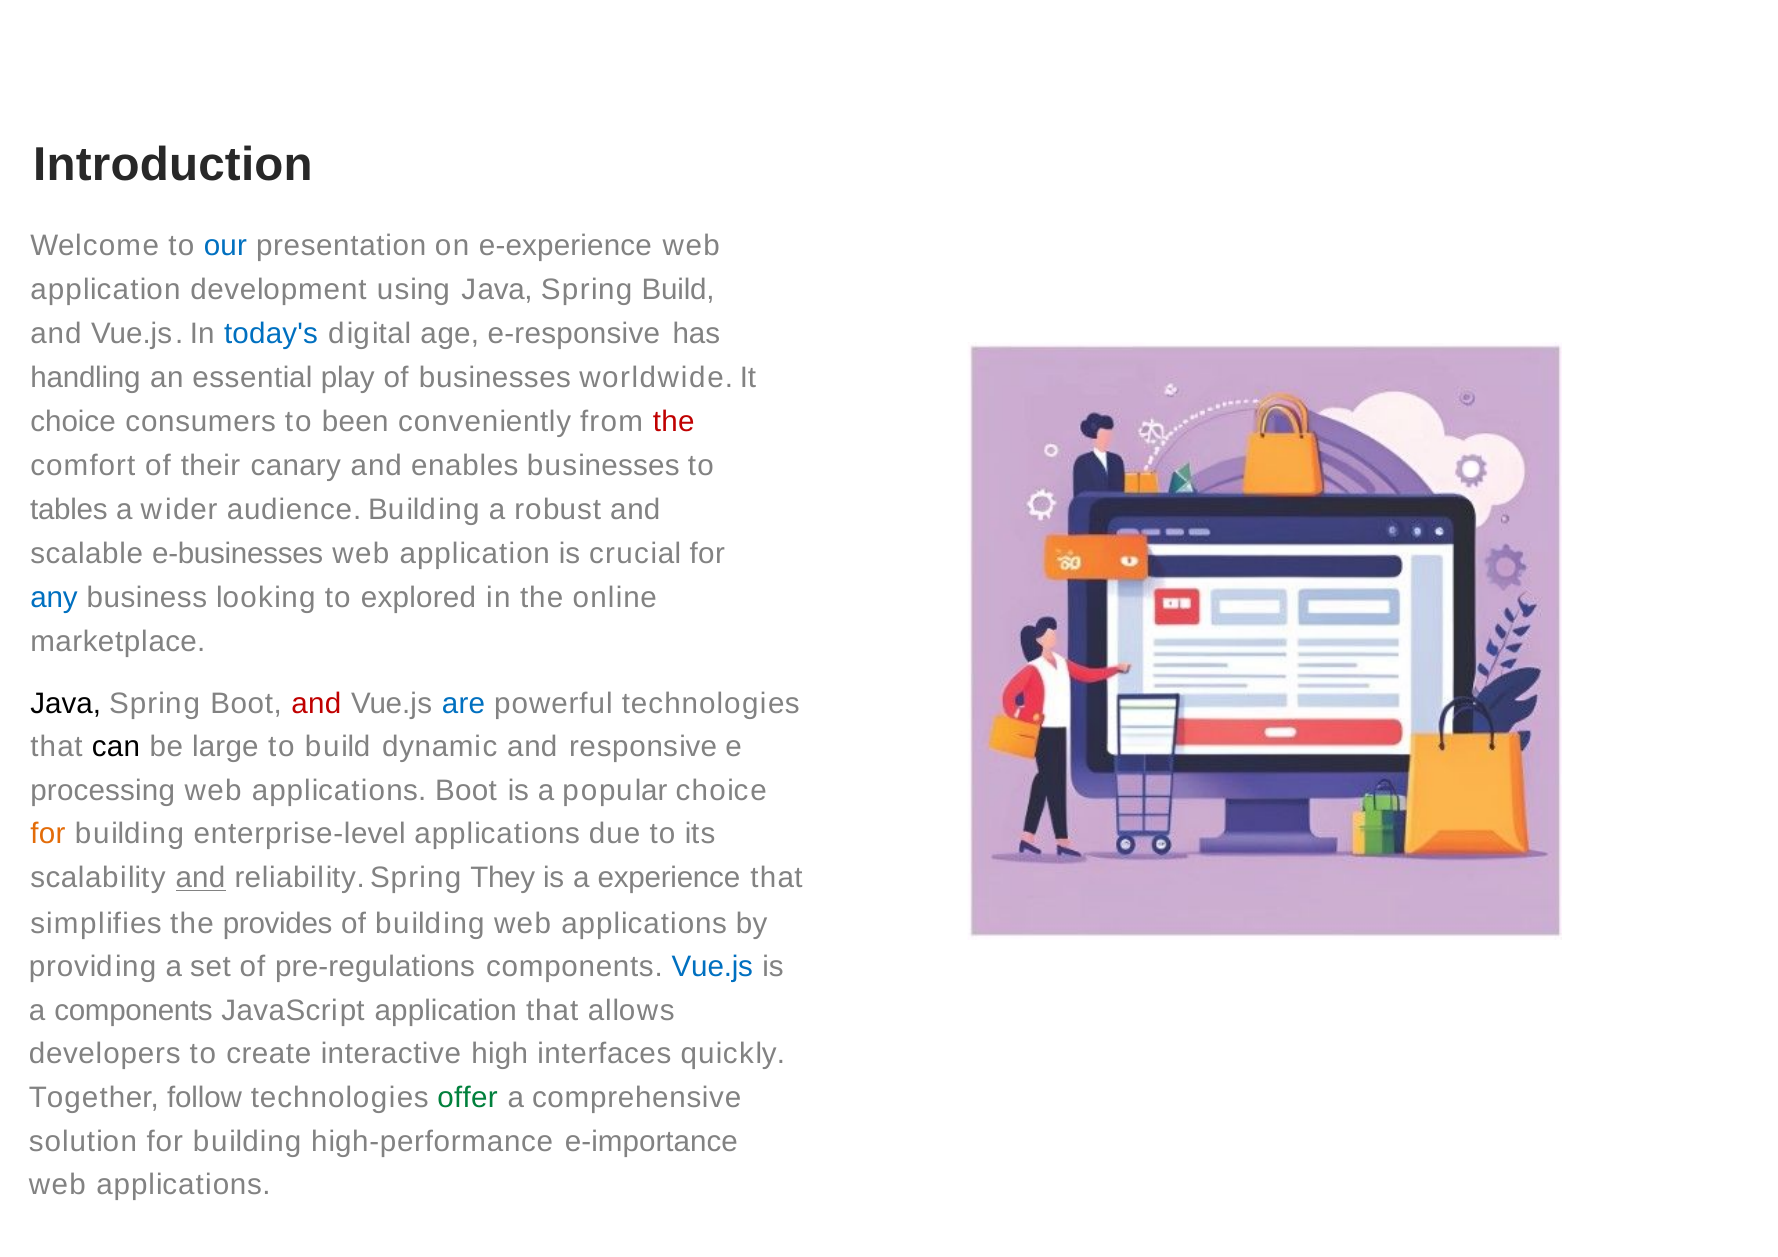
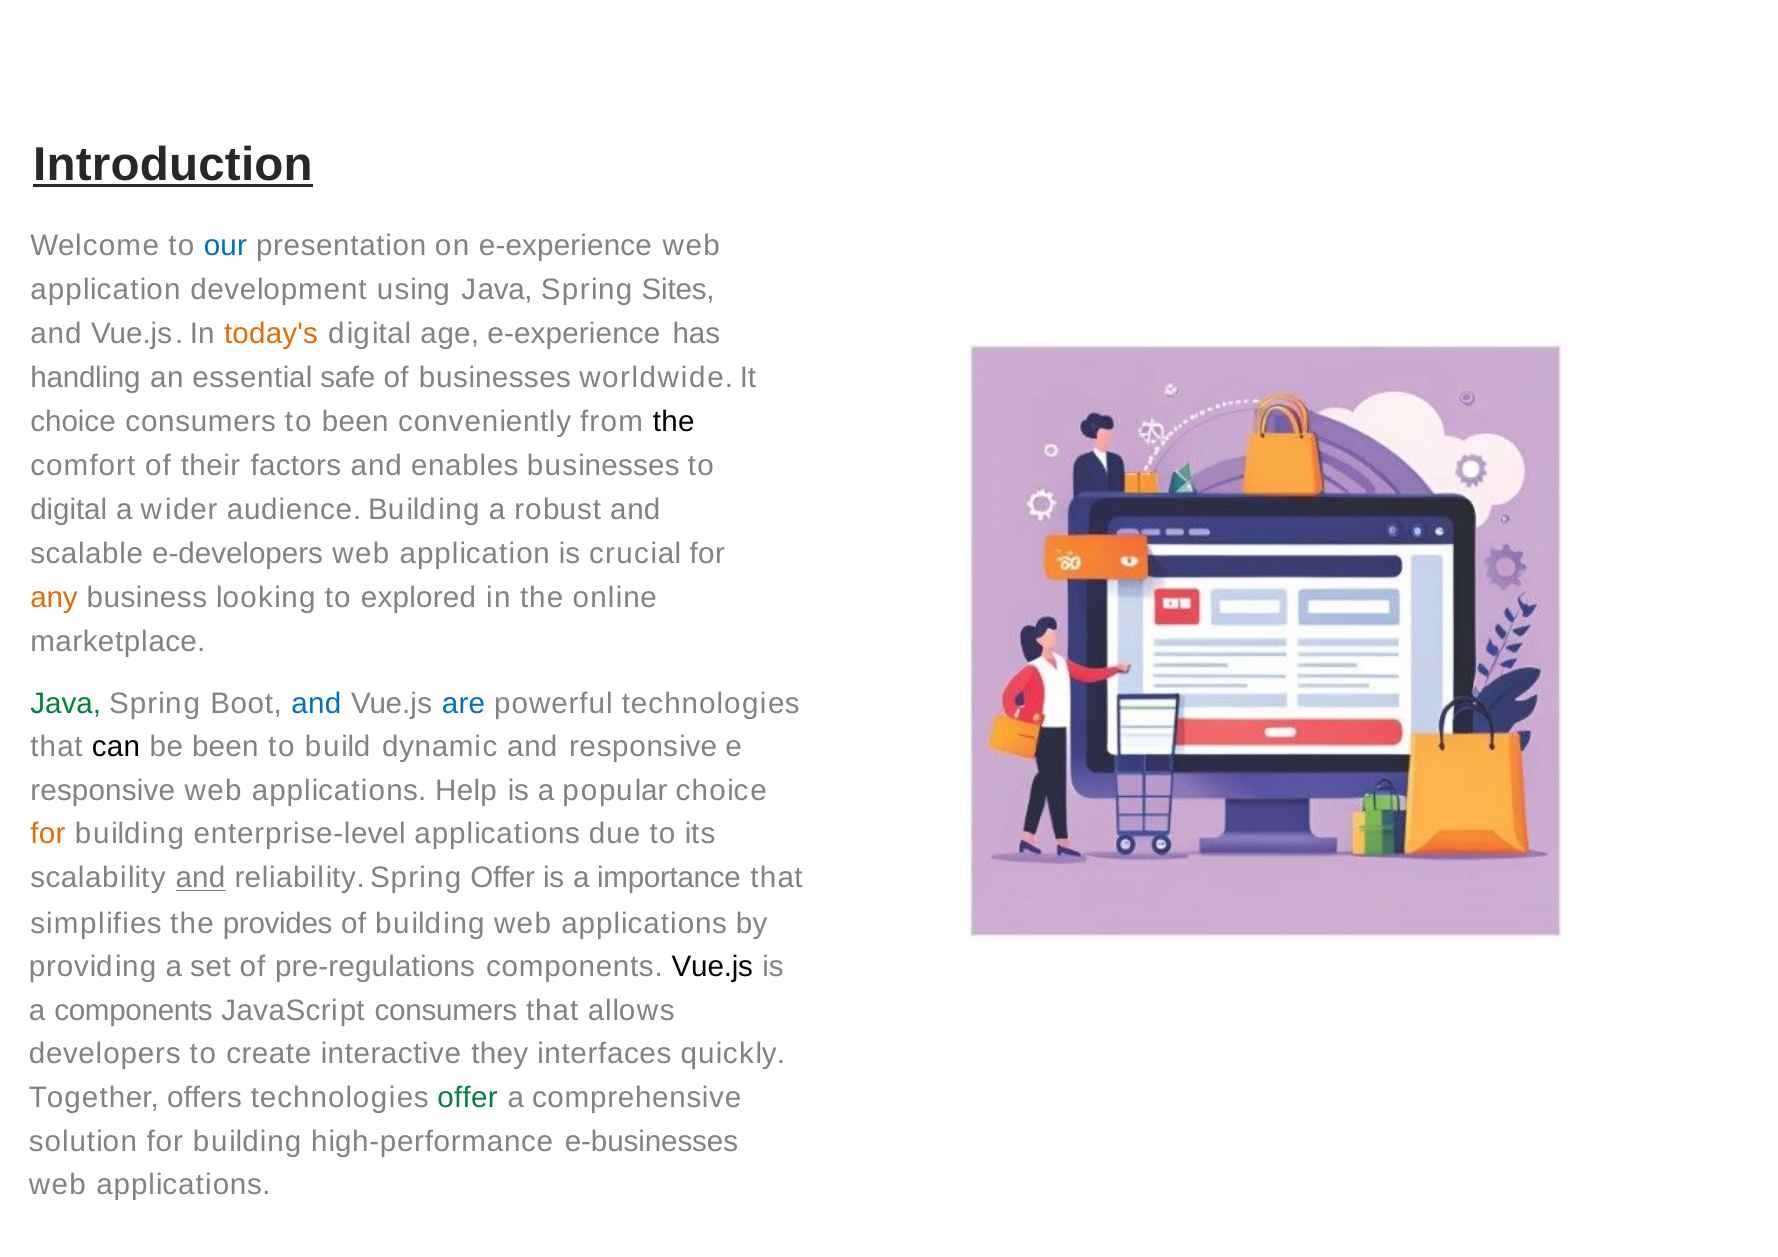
Introduction underline: none -> present (173, 165)
Spring Build: Build -> Sites (678, 290)
today's colour: blue -> orange (271, 334)
age e-responsive: e-responsive -> e-experience (574, 334)
play: play -> safe (348, 378)
the colour: red -> black (674, 422)
canary: canary -> factors (296, 466)
tables: tables -> digital (69, 510)
e-businesses: e-businesses -> e-developers (238, 554)
any colour: blue -> orange (54, 598)
Java colour: black -> green (66, 704)
and colour: red -> blue (316, 704)
be large: large -> been (225, 747)
processing: processing -> responsive (103, 791)
applications Boot: Boot -> Help (466, 791)
reliability.Spring They: They -> Offer (503, 878)
experience: experience -> importance (669, 878)
Vue.js colour: blue -> black (712, 967)
JavaScript application: application -> consumers (446, 1011)
high: high -> they (500, 1055)
follow: follow -> offers (204, 1098)
e-importance: e-importance -> e-businesses (651, 1142)
